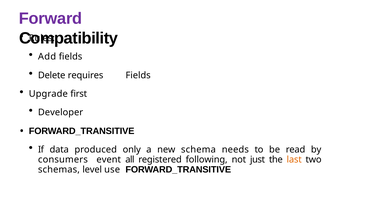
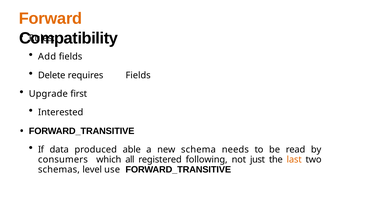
Forward colour: purple -> orange (51, 18)
Developer: Developer -> Interested (61, 112)
only: only -> able (132, 149)
event: event -> which (109, 159)
